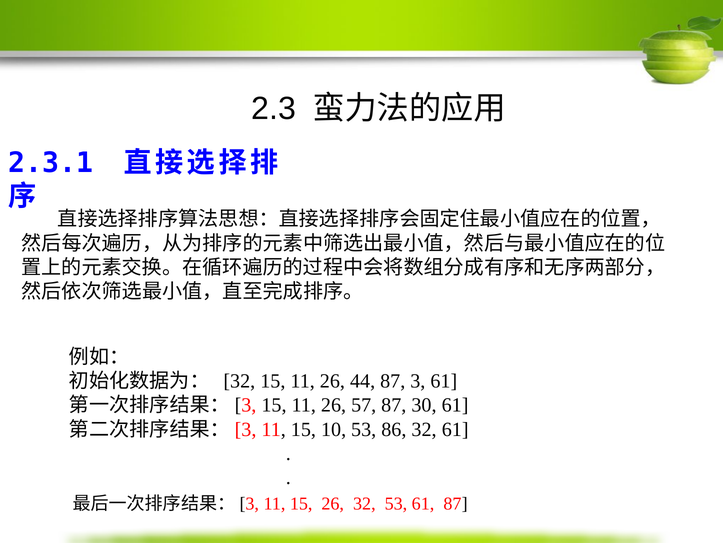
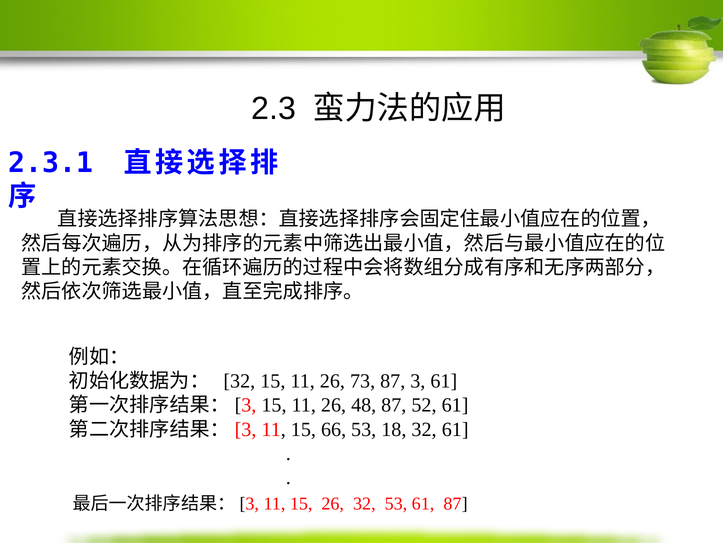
44: 44 -> 73 (363, 381)
57: 57 -> 48 (364, 405)
30: 30 -> 52 (424, 405)
10: 10 -> 66 (334, 429)
86: 86 -> 18 (394, 429)
